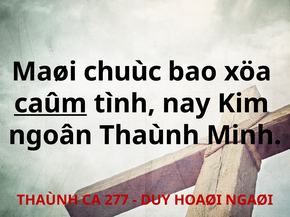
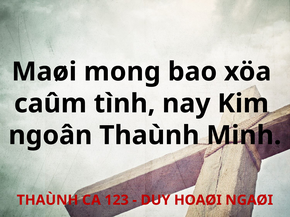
chuùc: chuùc -> mong (122, 72)
caûm underline: present -> none (50, 104)
277: 277 -> 123 (117, 201)
